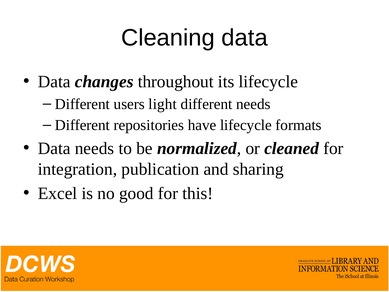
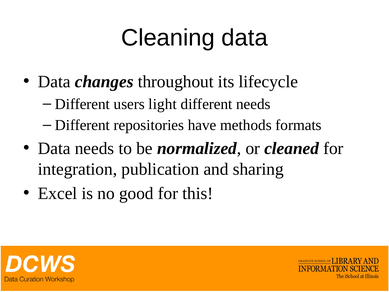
have lifecycle: lifecycle -> methods (246, 125)
